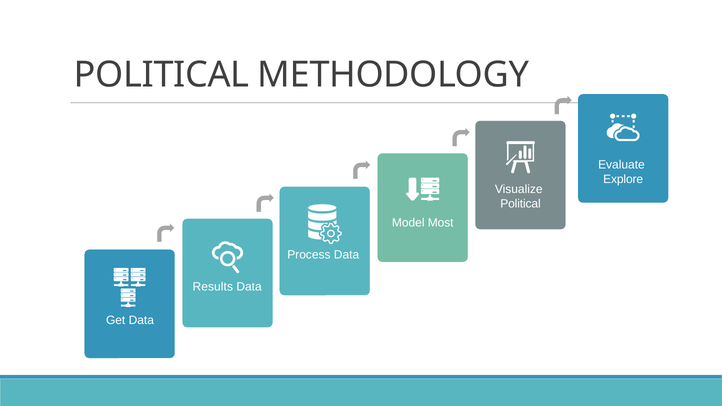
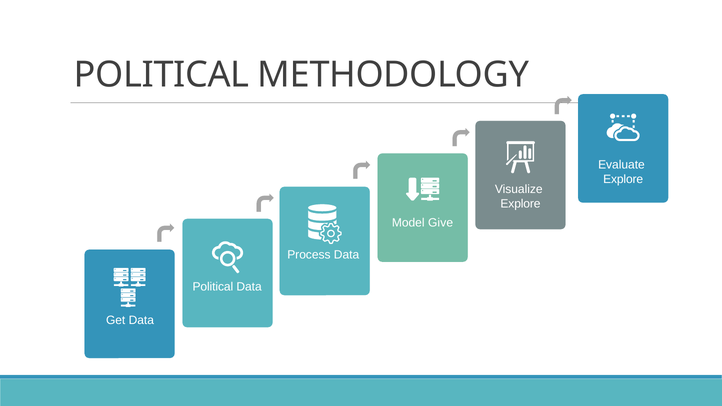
Political: Political -> Explore (520, 204)
Most: Most -> Give (441, 223)
Results: Results -> Political (213, 287)
